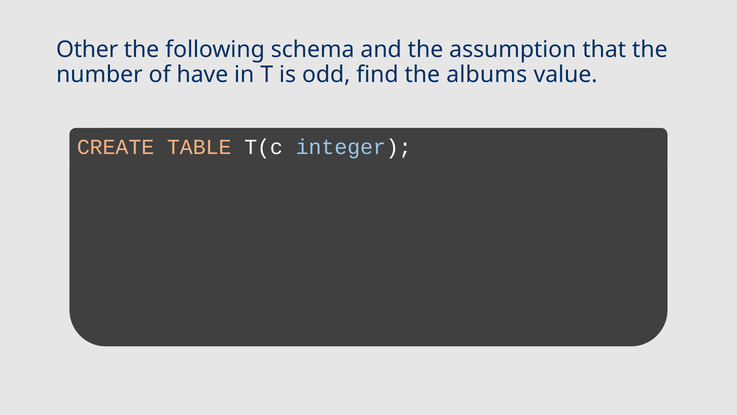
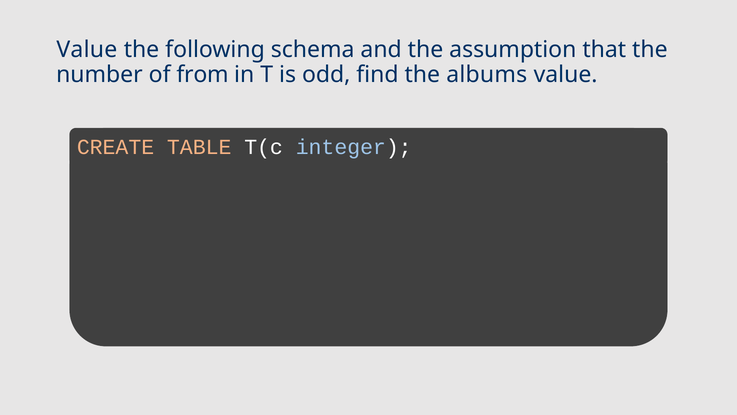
Other: Other -> Value (87, 50)
have: have -> from (203, 74)
